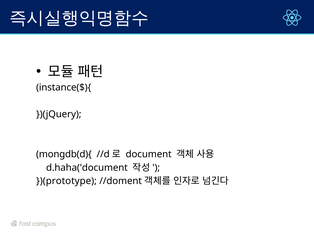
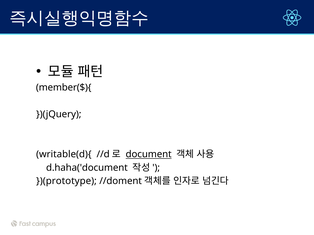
instance($){: instance($){ -> member($){ (64, 88)
mongdb(d){: mongdb(d){ -> writable(d){ (64, 155)
document underline: none -> present (149, 155)
